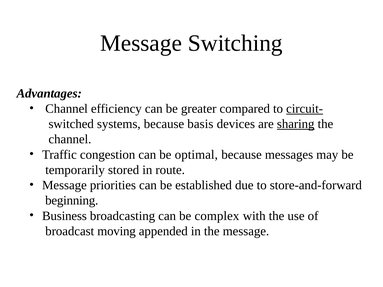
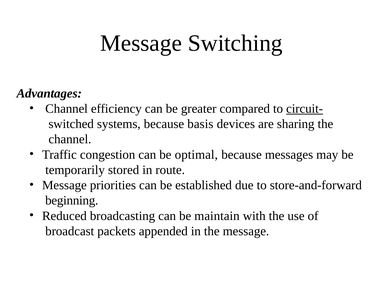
sharing underline: present -> none (296, 124)
Business: Business -> Reduced (64, 216)
complex: complex -> maintain (217, 216)
moving: moving -> packets (116, 231)
